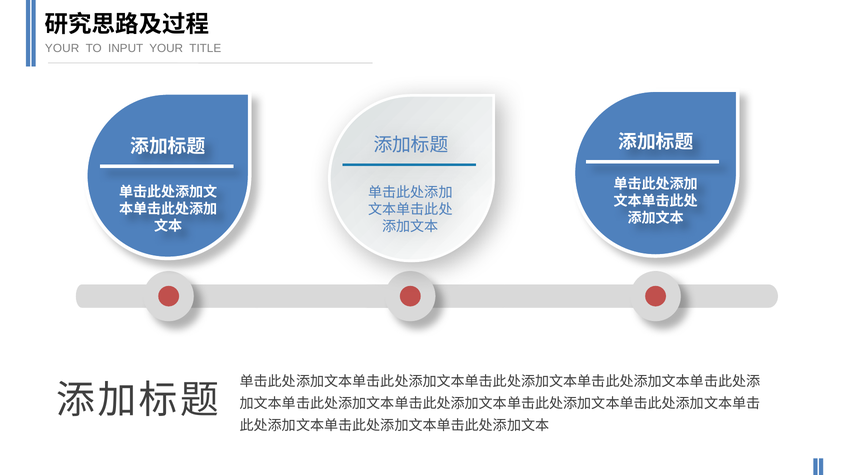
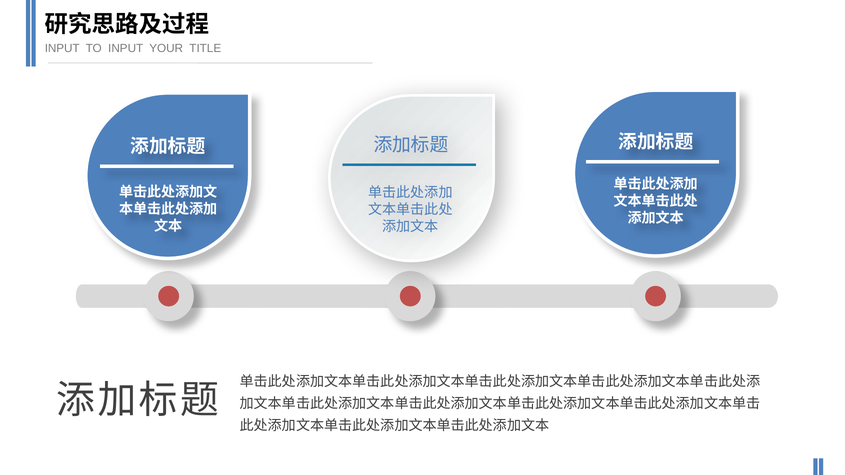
YOUR: YOUR -> INPUT (62, 48)
